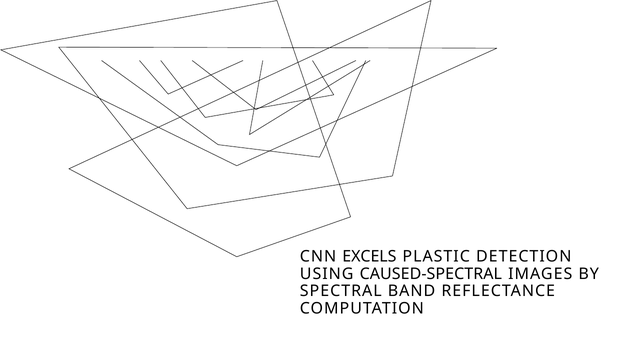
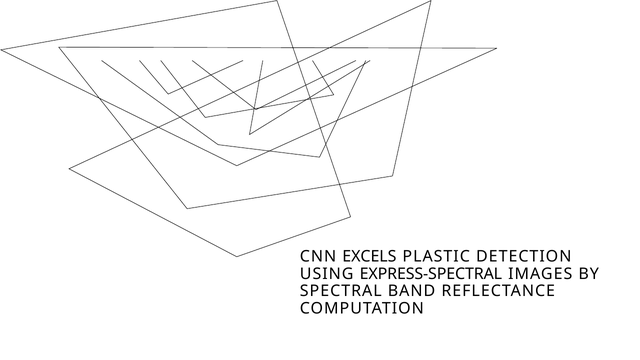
CAUSED-SPECTRAL: CAUSED-SPECTRAL -> EXPRESS-SPECTRAL (431, 274)
